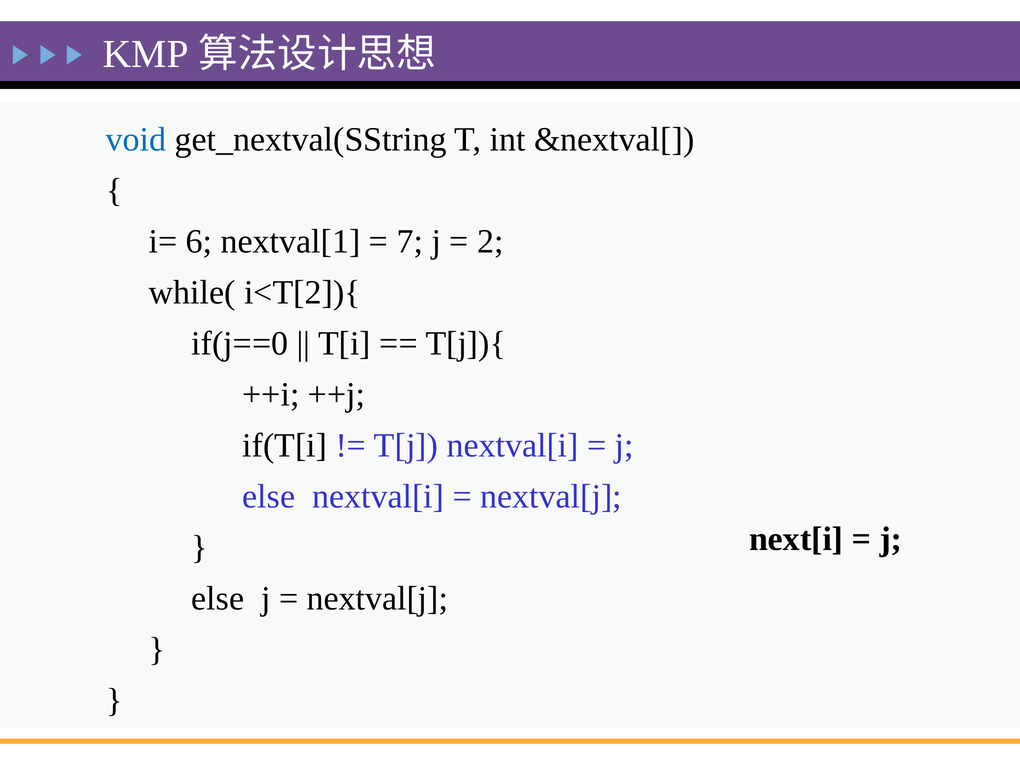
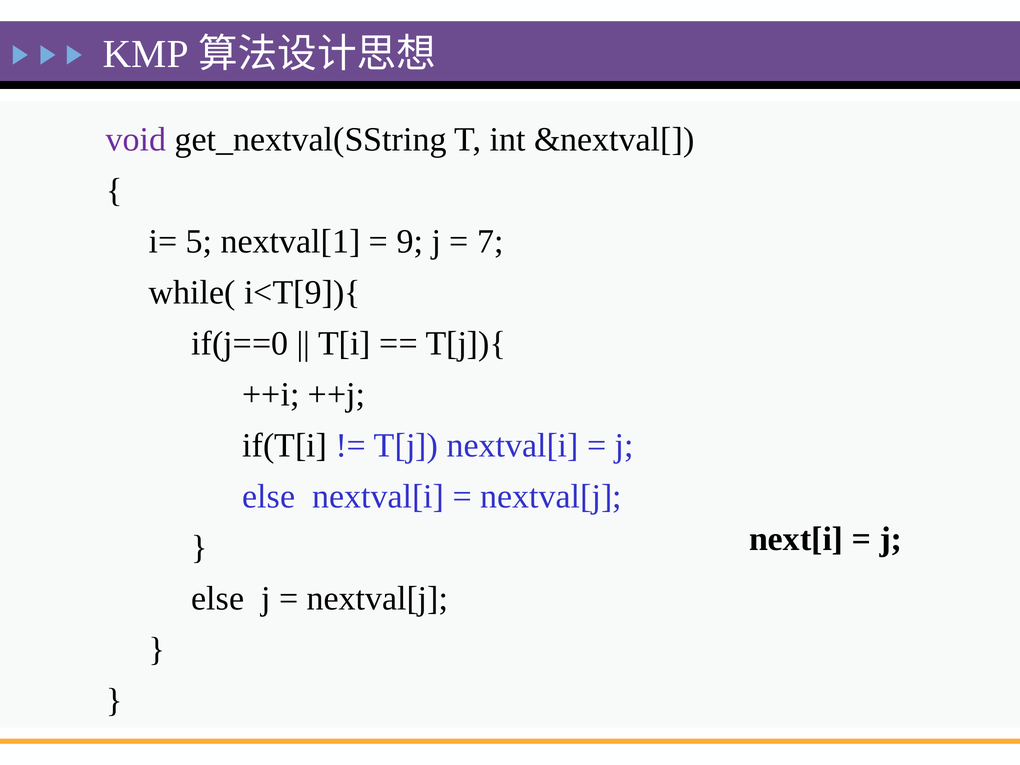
void colour: blue -> purple (136, 139)
6: 6 -> 5 (199, 241)
7: 7 -> 9 (410, 241)
2: 2 -> 7 (490, 241)
i<T[2]){: i<T[2]){ -> i<T[9]){ (302, 292)
